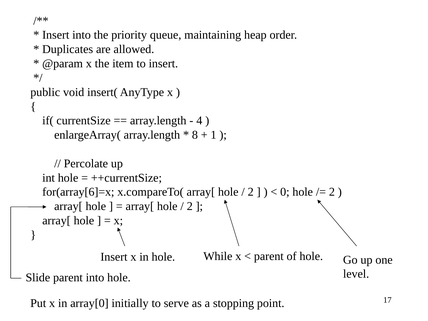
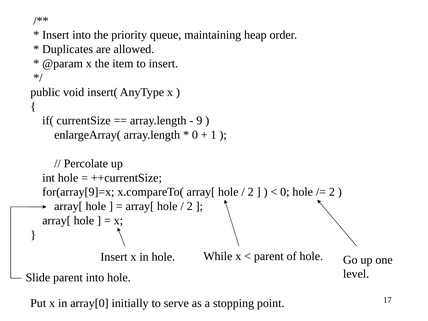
4: 4 -> 9 (199, 121)
8: 8 -> 0 (195, 135)
for(array[6]=x: for(array[6]=x -> for(array[9]=x (78, 192)
